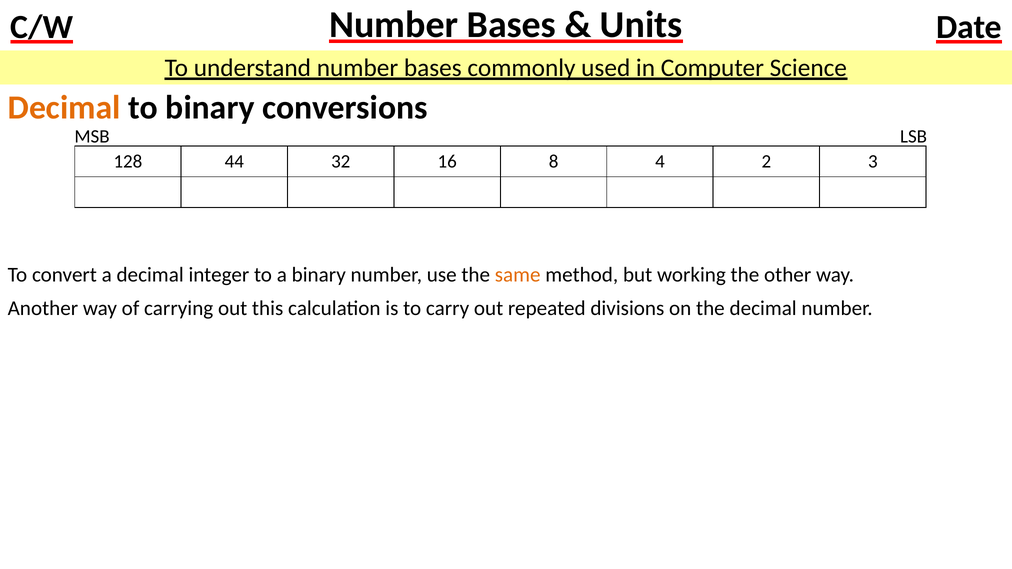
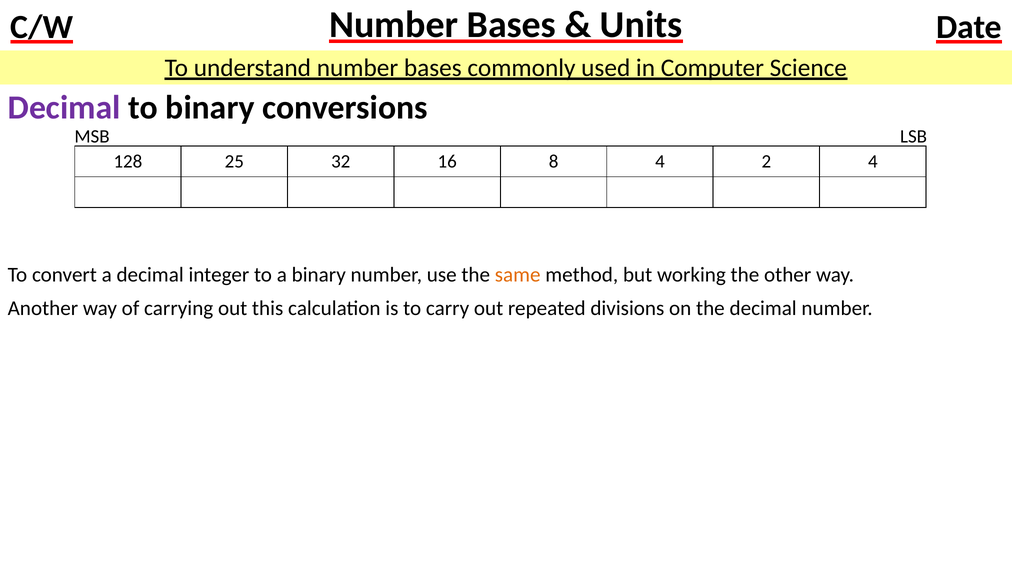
Decimal colour: orange -> purple (64, 107)
44: 44 -> 25 (234, 162)
2 3: 3 -> 4 (873, 162)
